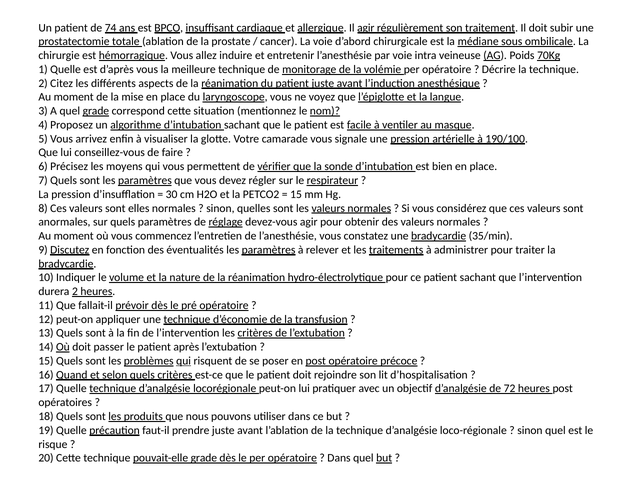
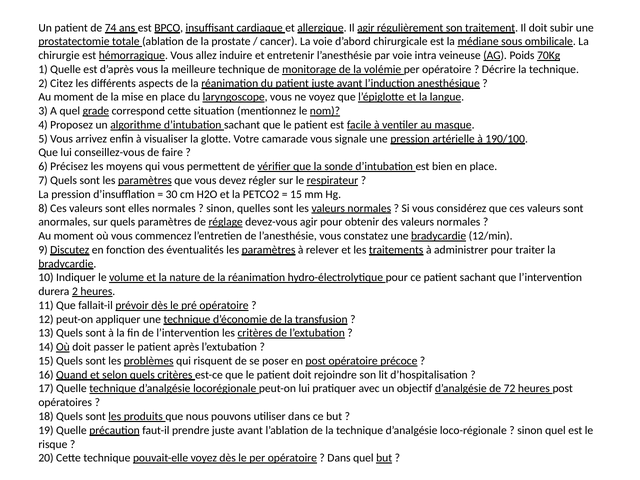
35/min: 35/min -> 12/min (491, 236)
qui underline: present -> none (184, 361)
pouvait-elle grade: grade -> voyez (204, 458)
